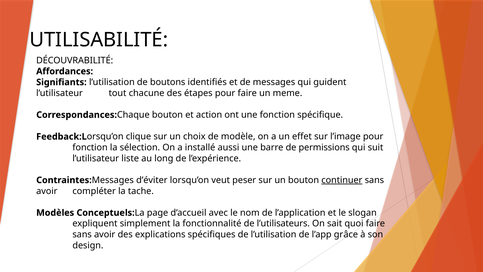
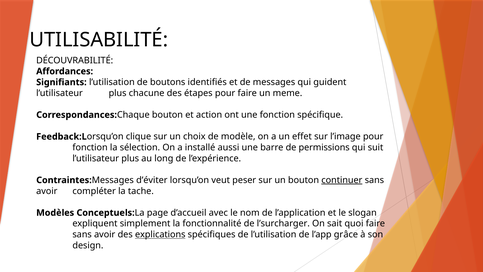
tout: tout -> plus (118, 93)
liste: liste -> plus (130, 158)
l’utilisateurs: l’utilisateurs -> l’surcharger (283, 223)
explications underline: none -> present (160, 234)
